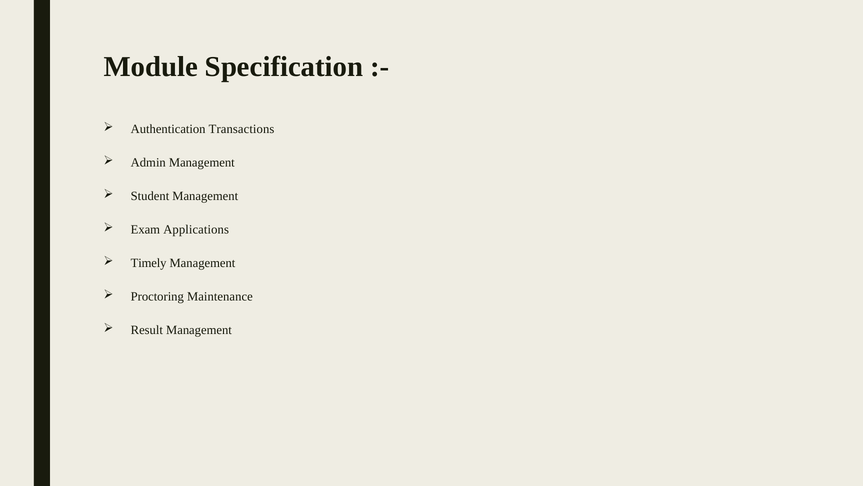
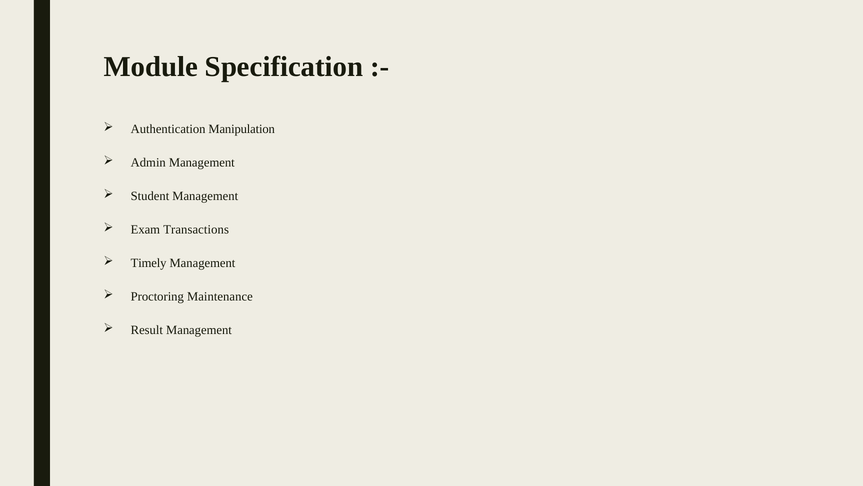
Transactions: Transactions -> Manipulation (242, 129)
Applications: Applications -> Transactions (196, 229)
